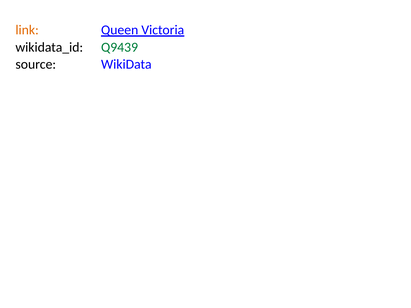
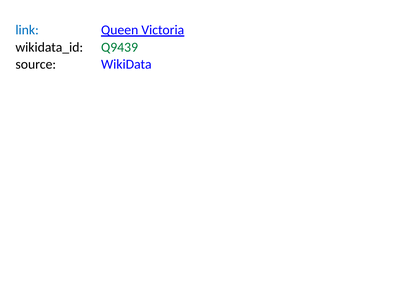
link colour: orange -> blue (27, 30)
